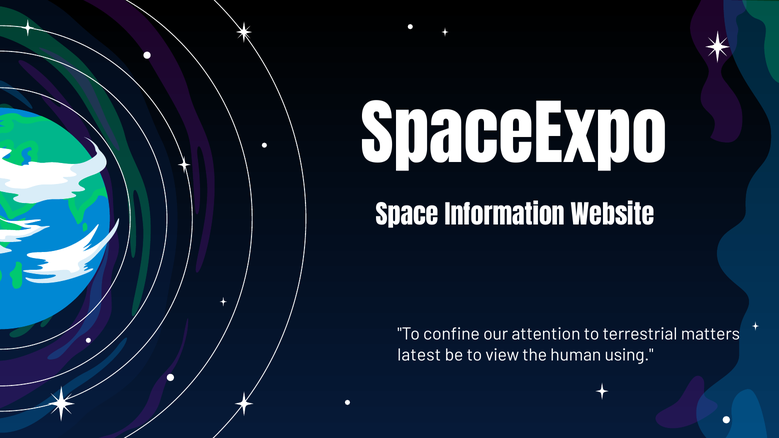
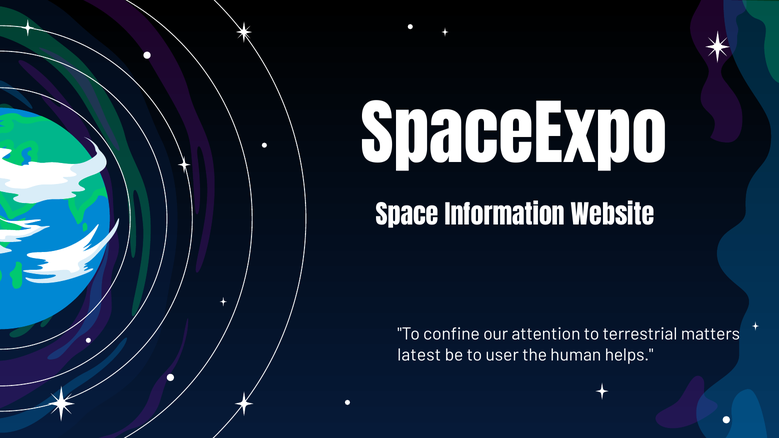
view: view -> user (502, 355)
using: using -> helps (629, 355)
